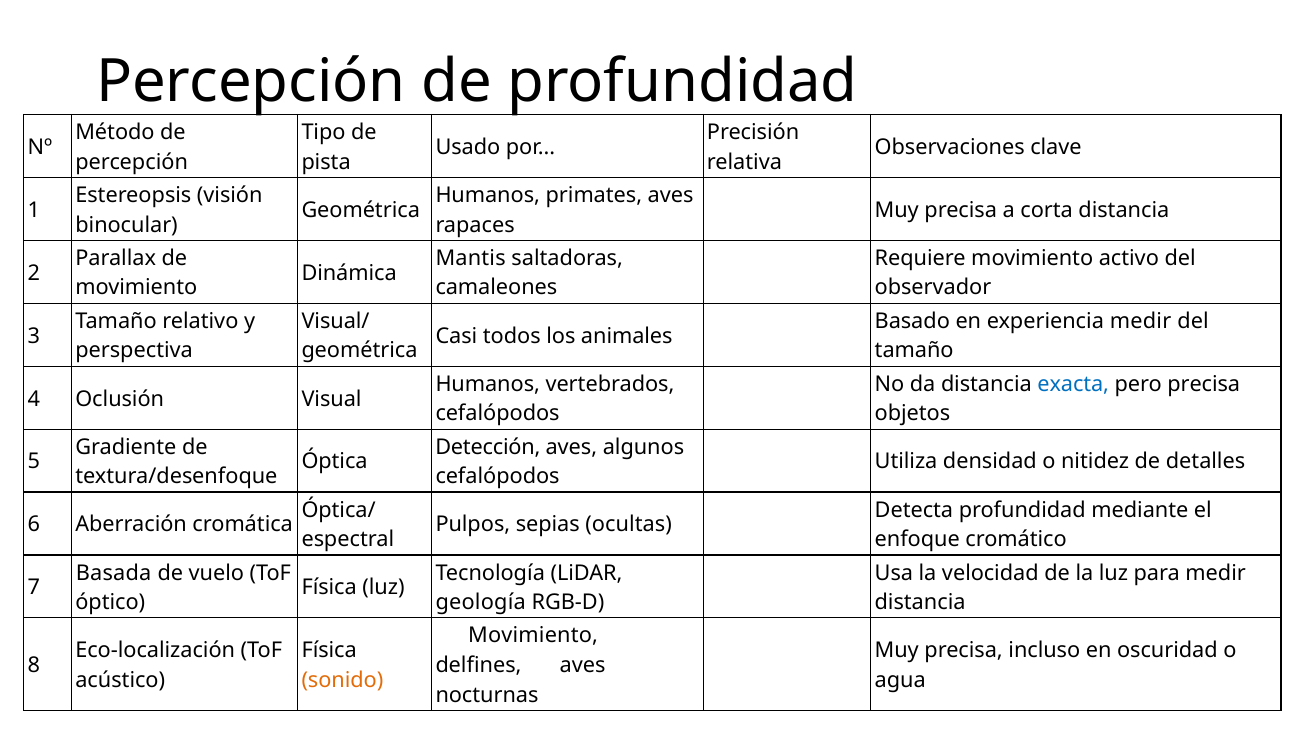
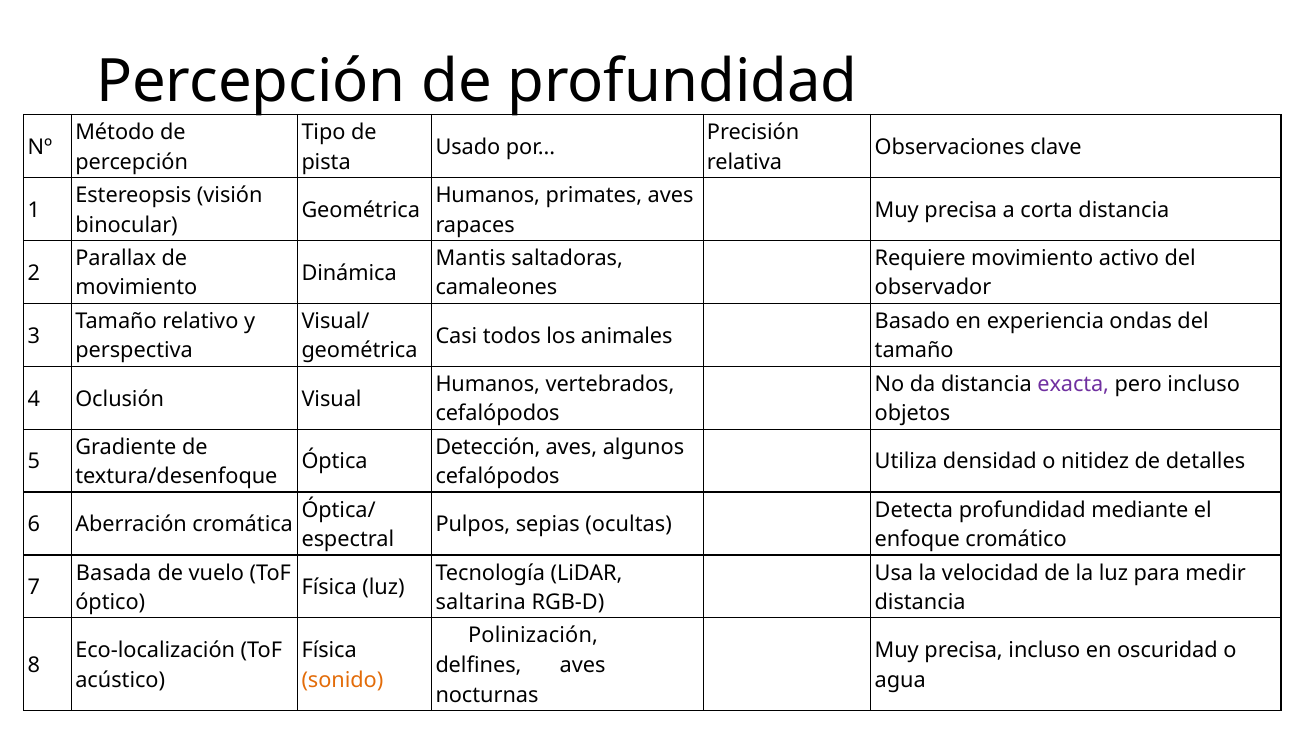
experiencia medir: medir -> ondas (1141, 321)
exacta colour: blue -> purple (1073, 384)
pero precisa: precisa -> incluso (1204, 384)
geología: geología -> saltarina (481, 602)
Movimiento: Movimiento -> Polinización (533, 636)
